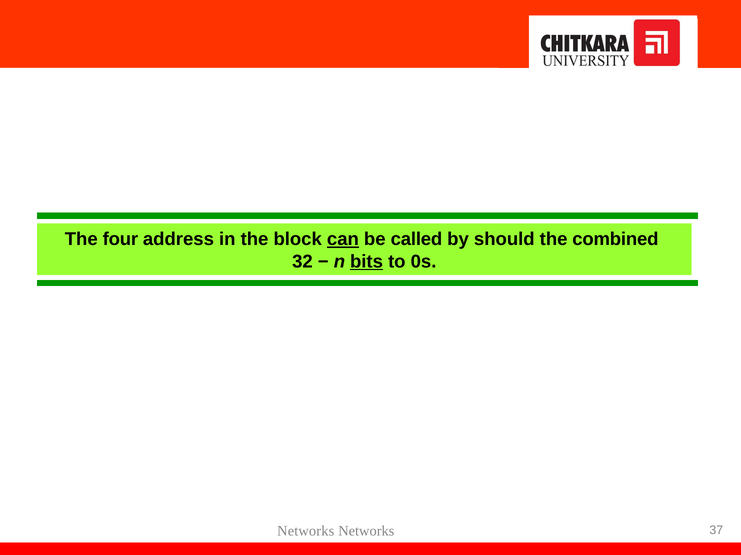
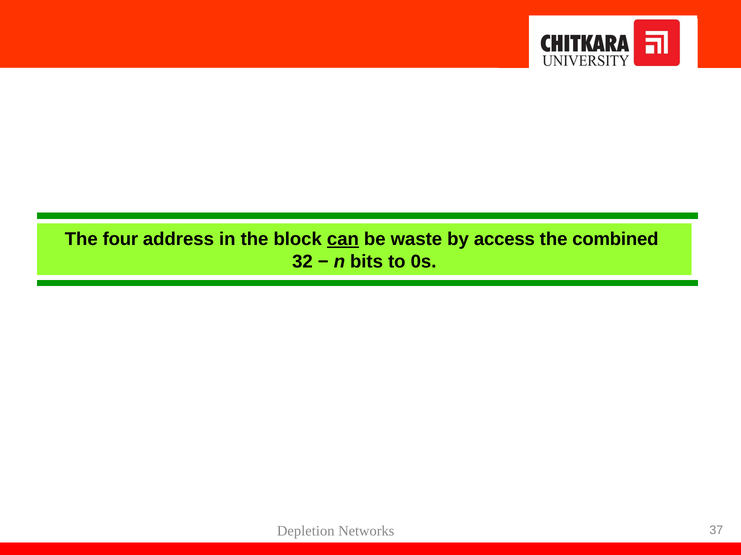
called: called -> waste (416, 240)
should: should -> access (504, 240)
bits underline: present -> none (367, 262)
Networks: Networks -> Depletion (306, 532)
